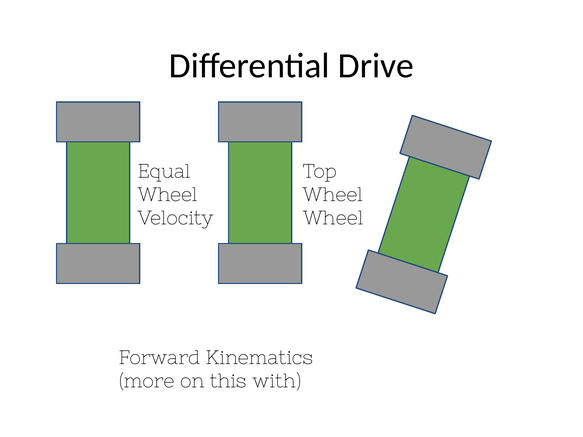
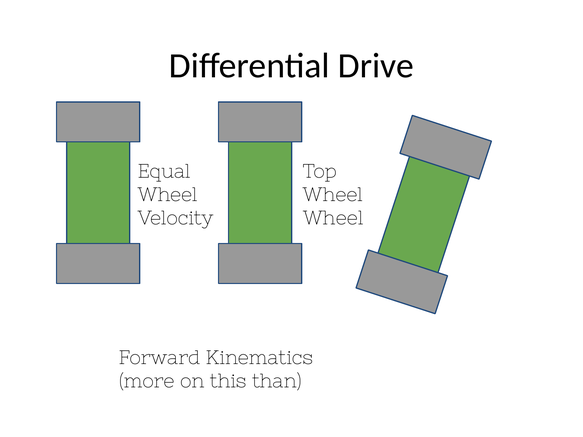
with: with -> than (277, 381)
